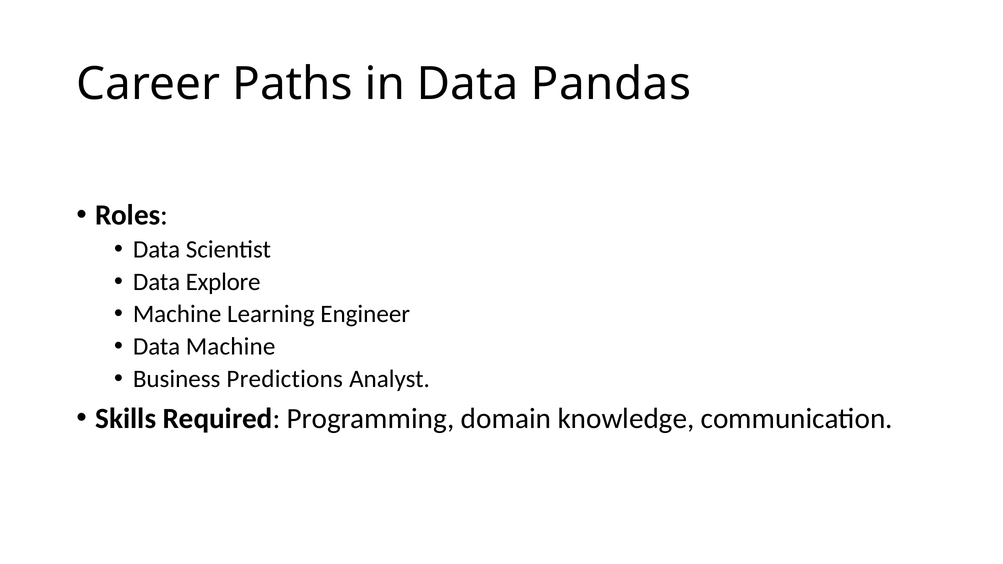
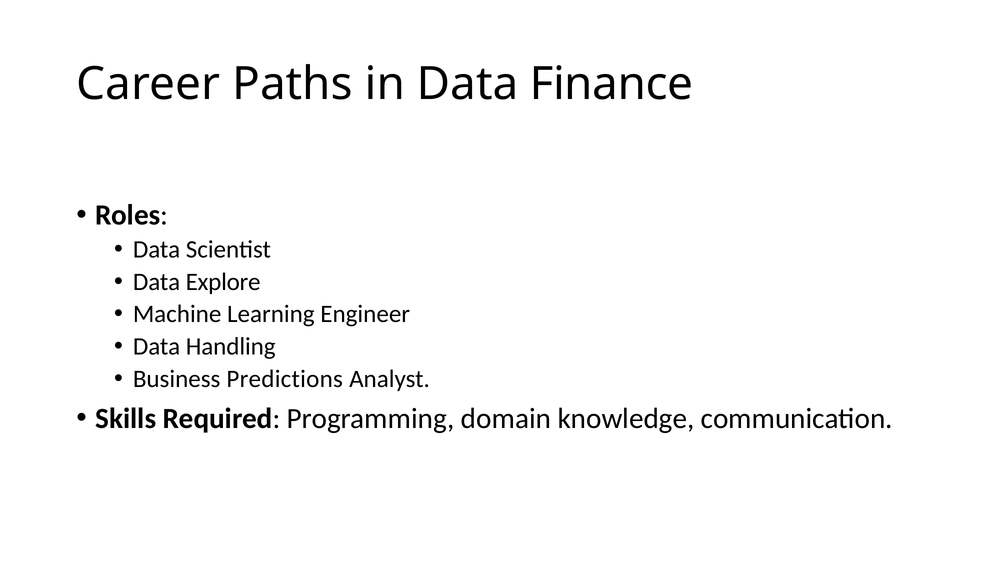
Pandas: Pandas -> Finance (611, 84)
Data Machine: Machine -> Handling (231, 347)
